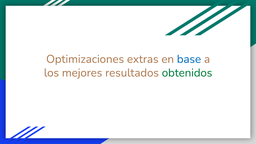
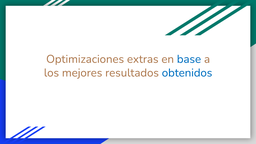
obtenidos colour: green -> blue (187, 73)
